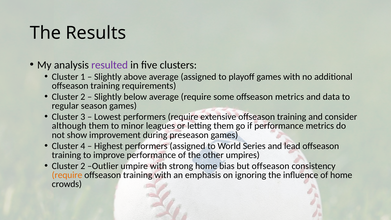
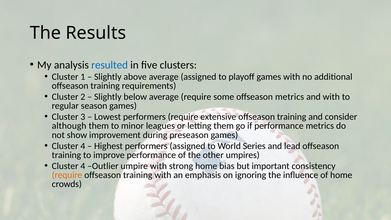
resulted colour: purple -> blue (110, 65)
and data: data -> with (331, 97)
2: 2 -> 4 (83, 166)
but offseason: offseason -> important (271, 166)
